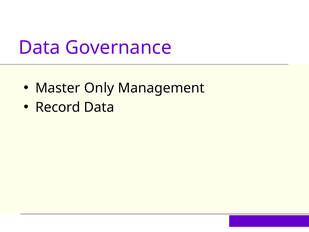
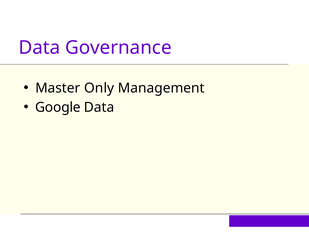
Record: Record -> Google (58, 107)
